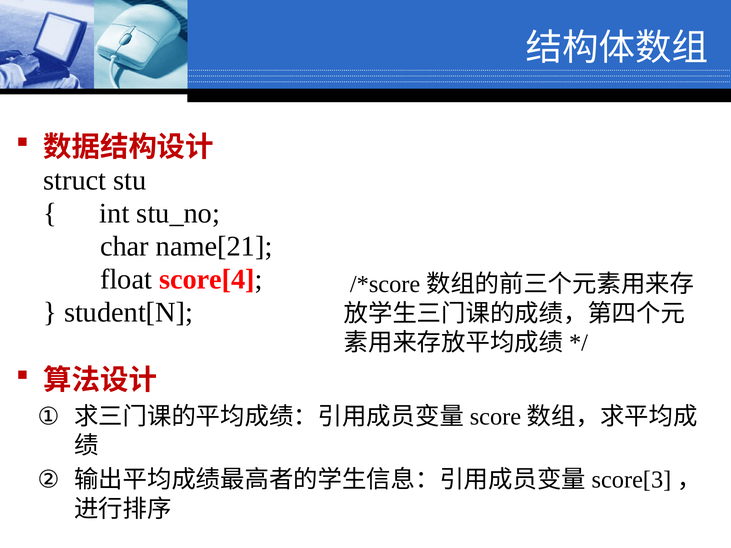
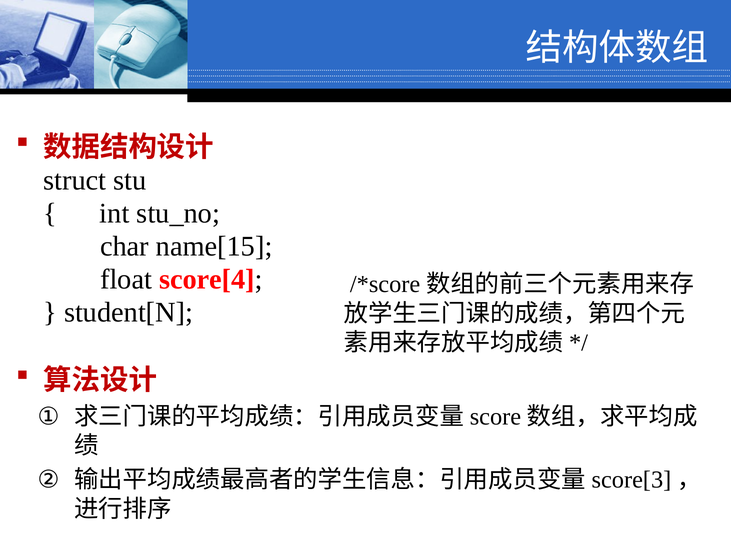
name[21: name[21 -> name[15 (214, 247)
